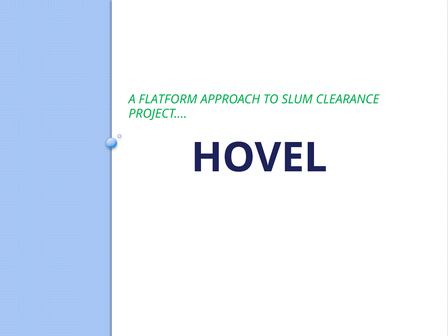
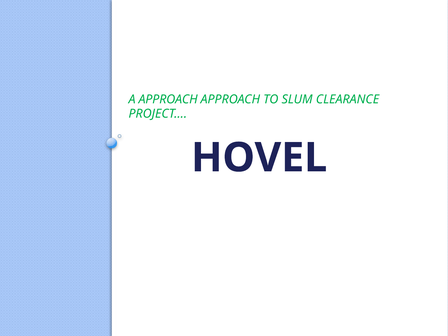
A FLATFORM: FLATFORM -> APPROACH (168, 99)
